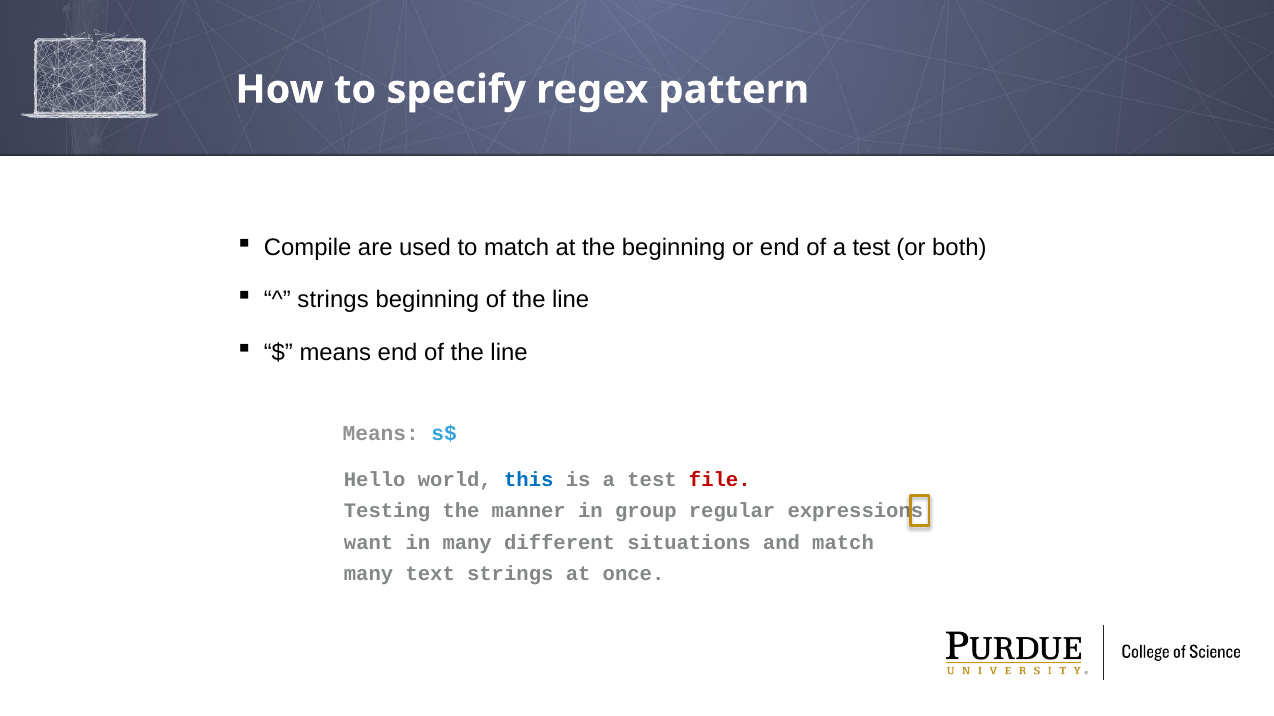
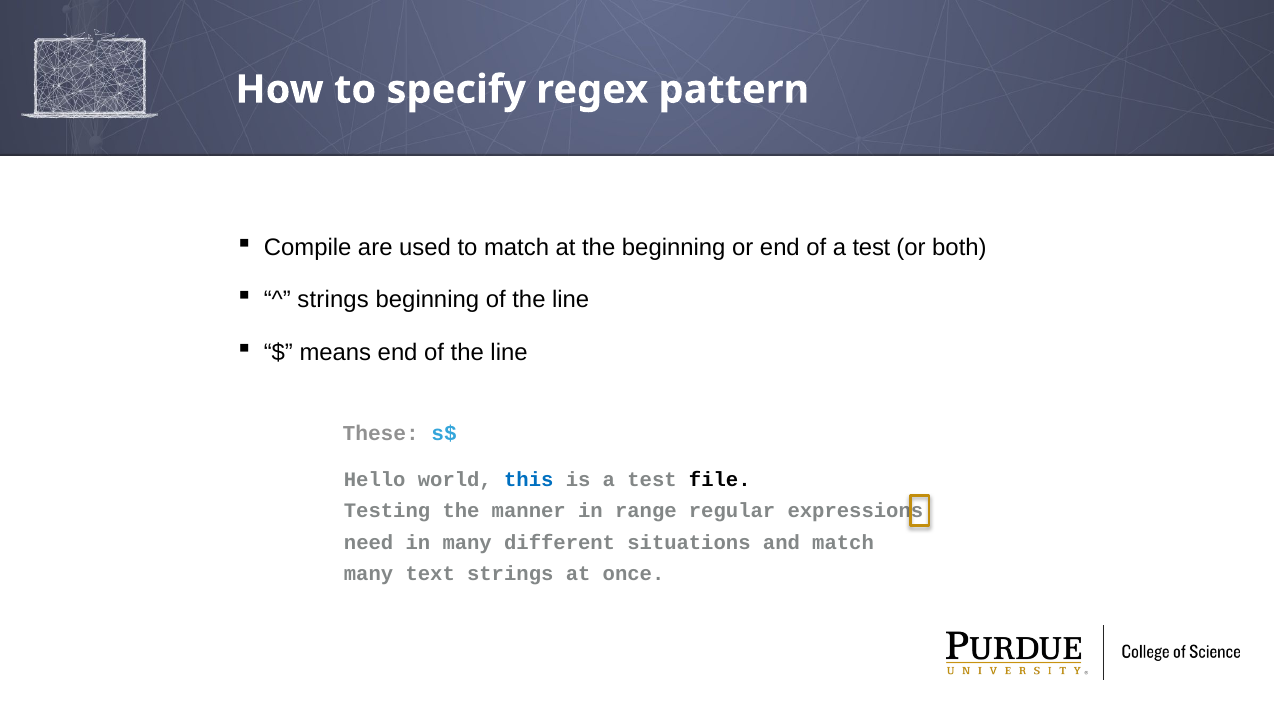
Means: Means -> These (381, 434)
file colour: red -> black (720, 480)
group: group -> range (646, 512)
want: want -> need (369, 543)
